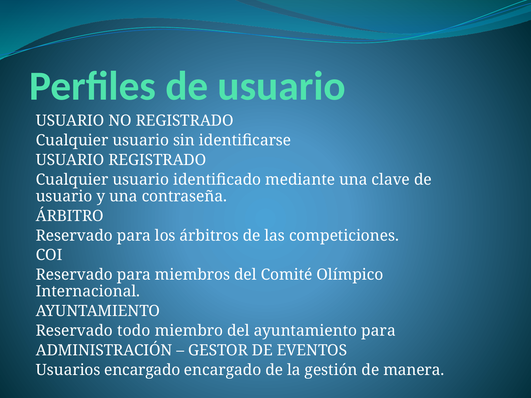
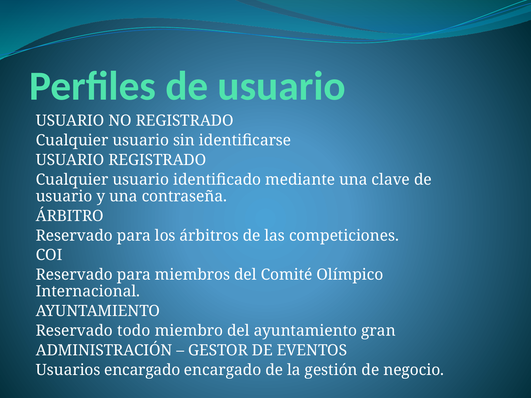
ayuntamiento para: para -> gran (378, 331)
manera: manera -> negocio (414, 370)
